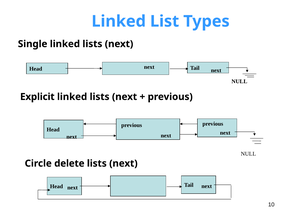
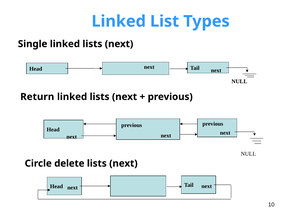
Explicit: Explicit -> Return (37, 97)
